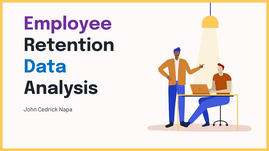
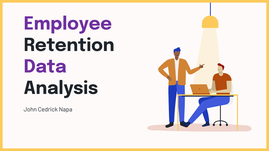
Data colour: blue -> purple (45, 67)
